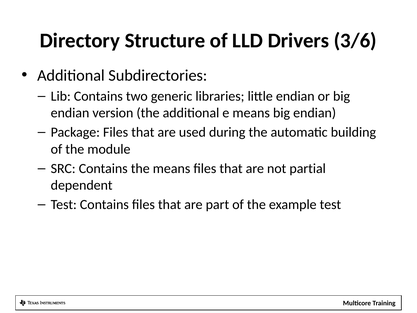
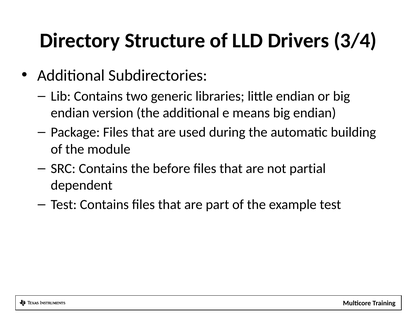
3/6: 3/6 -> 3/4 (355, 41)
the means: means -> before (172, 168)
